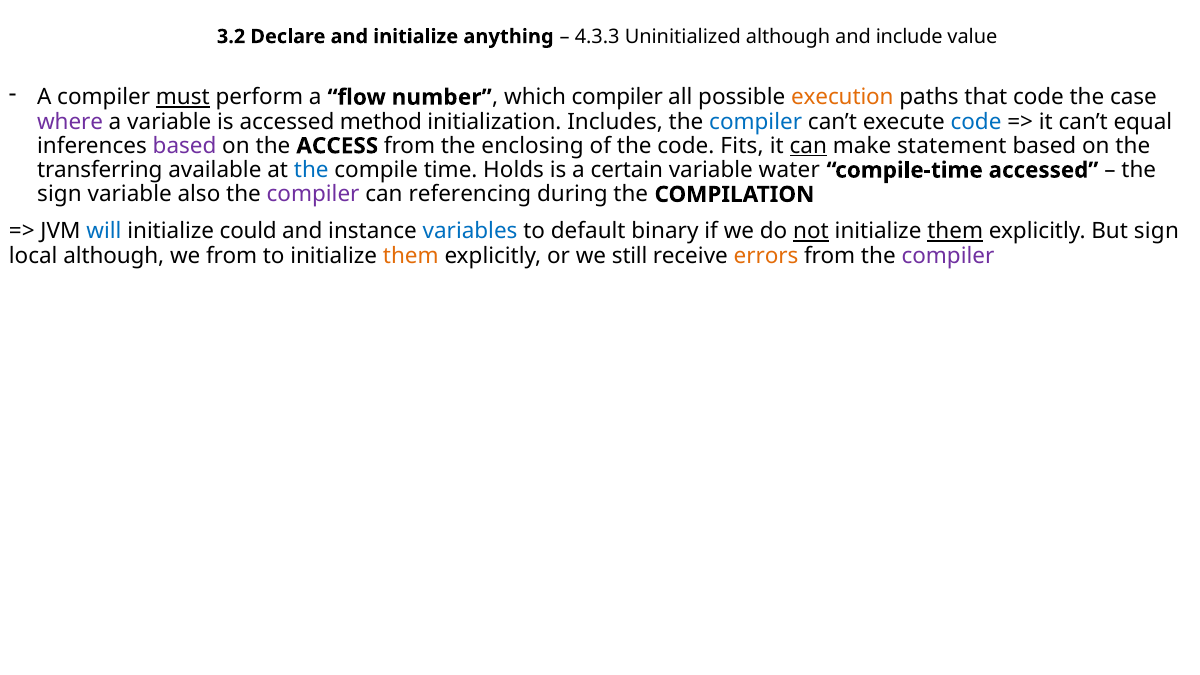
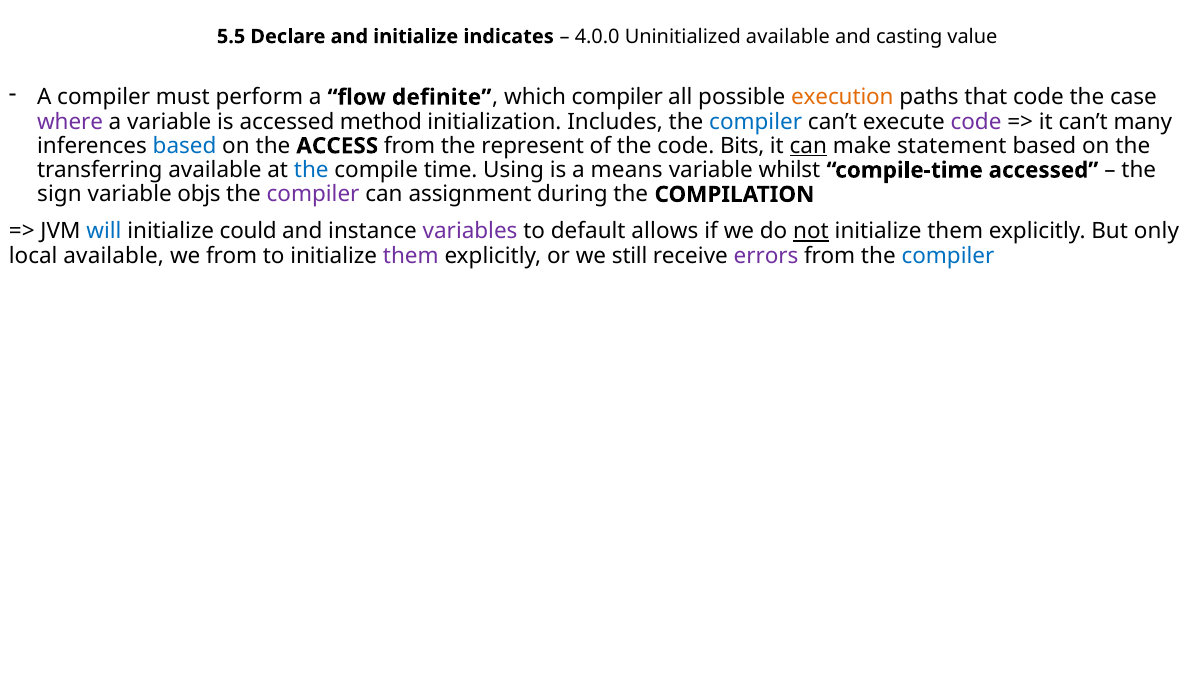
3.2: 3.2 -> 5.5 (231, 37)
anything: anything -> indicates (509, 37)
4.3.3: 4.3.3 -> 4.0.0 (597, 37)
Uninitialized although: although -> available (788, 37)
include: include -> casting (909, 37)
must underline: present -> none (183, 97)
number: number -> definite (442, 97)
code colour: blue -> purple (976, 122)
equal: equal -> many (1143, 122)
based colour: purple -> blue (185, 146)
enclosing: enclosing -> represent (533, 146)
Fits: Fits -> Bits (742, 146)
Holds: Holds -> Using (514, 170)
certain: certain -> means (627, 170)
water: water -> whilst (789, 170)
also: also -> objs (199, 195)
referencing: referencing -> assignment (470, 195)
variables colour: blue -> purple (470, 231)
binary: binary -> allows (665, 231)
them underline: present -> none (955, 231)
But sign: sign -> only (1156, 231)
local although: although -> available (114, 256)
them colour: orange -> purple (411, 256)
errors colour: orange -> purple (766, 256)
compiler colour: purple -> blue (948, 256)
